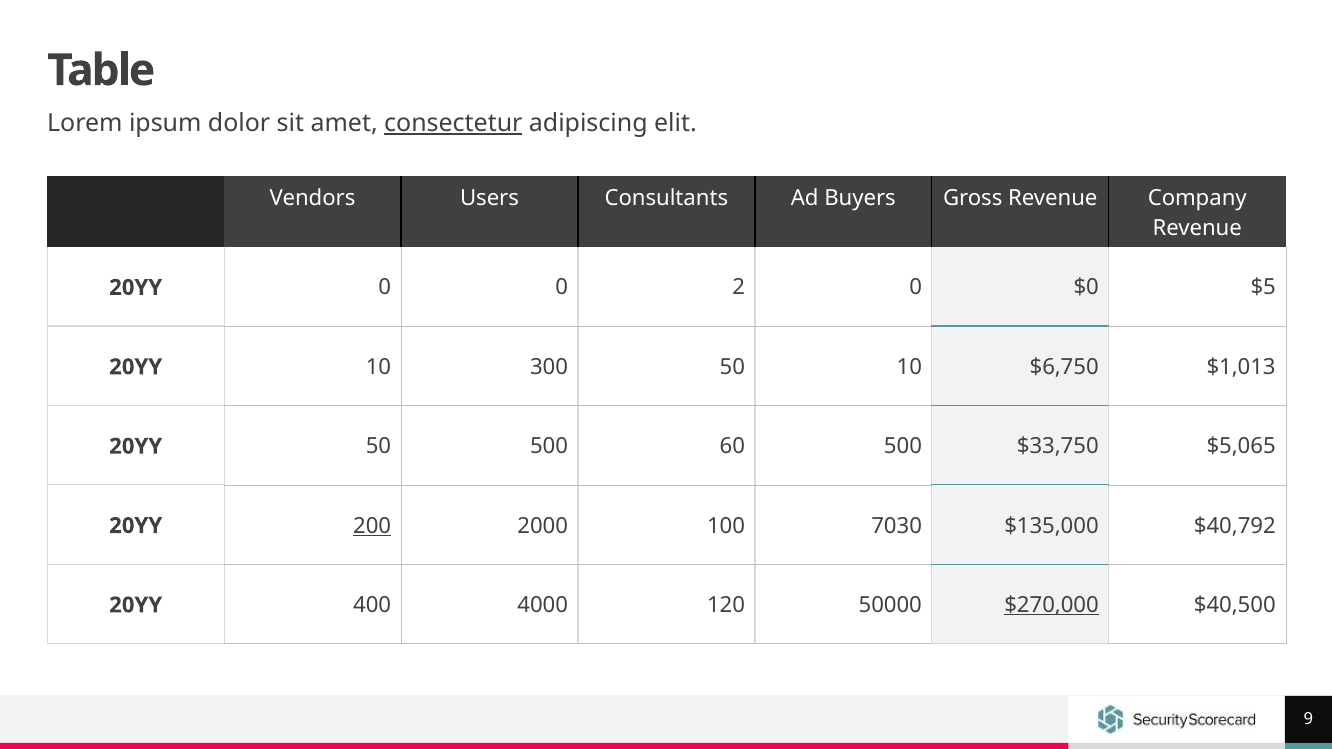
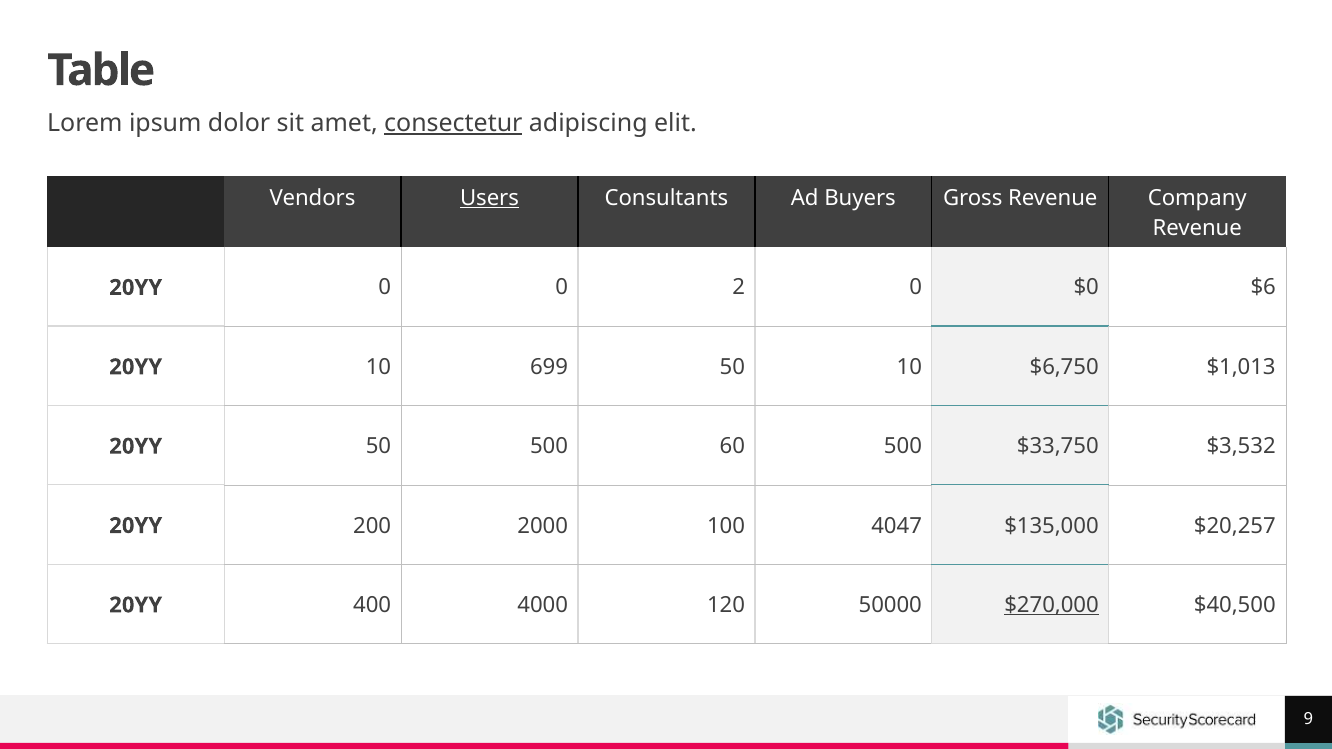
Users underline: none -> present (490, 198)
$5: $5 -> $6 (1263, 288)
300: 300 -> 699 (549, 367)
$5,065: $5,065 -> $3,532 (1241, 446)
200 underline: present -> none (372, 526)
7030: 7030 -> 4047 (897, 526)
$40,792: $40,792 -> $20,257 (1235, 526)
